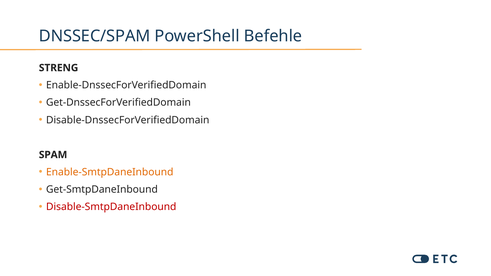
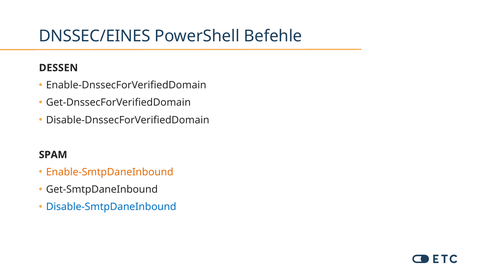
DNSSEC/SPAM: DNSSEC/SPAM -> DNSSEC/EINES (95, 36)
STRENG: STRENG -> DESSEN (58, 68)
Disable-SmtpDaneInbound colour: red -> blue (111, 207)
